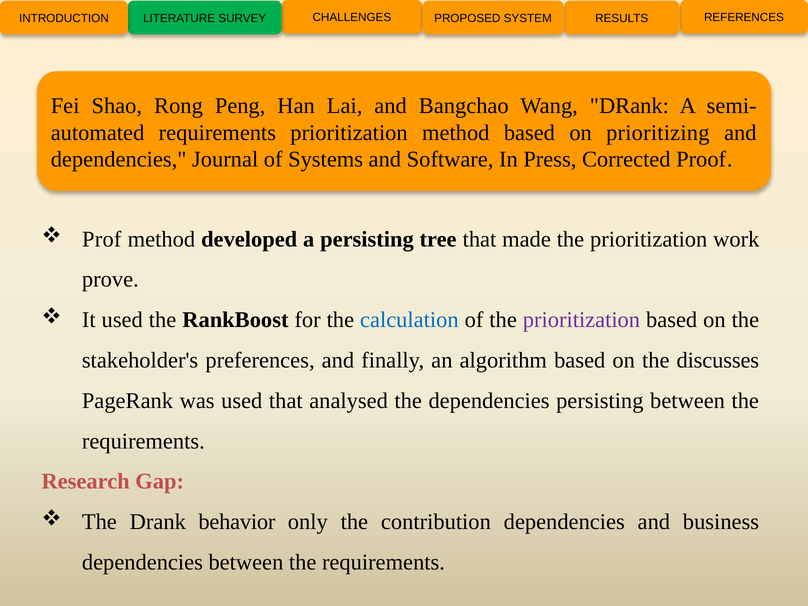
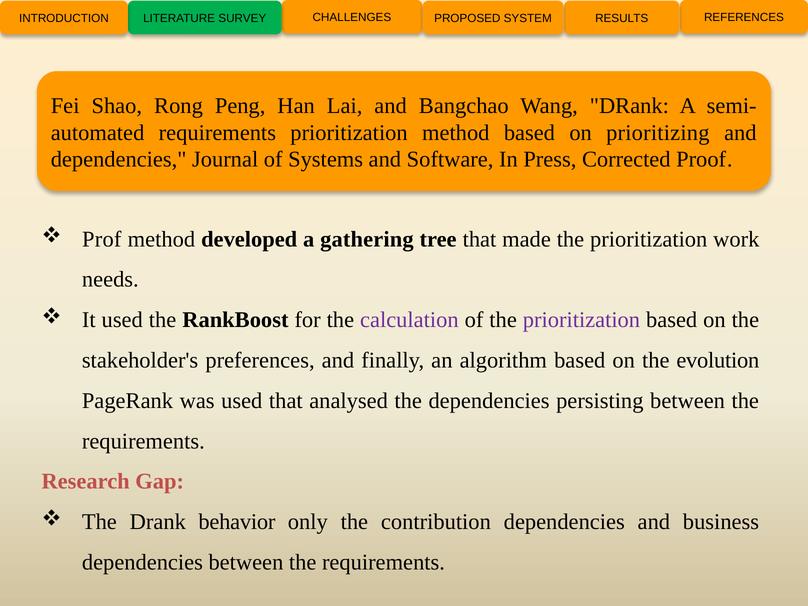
a persisting: persisting -> gathering (367, 239)
prove: prove -> needs (110, 280)
calculation colour: blue -> purple (409, 320)
discusses: discusses -> evolution (718, 360)
